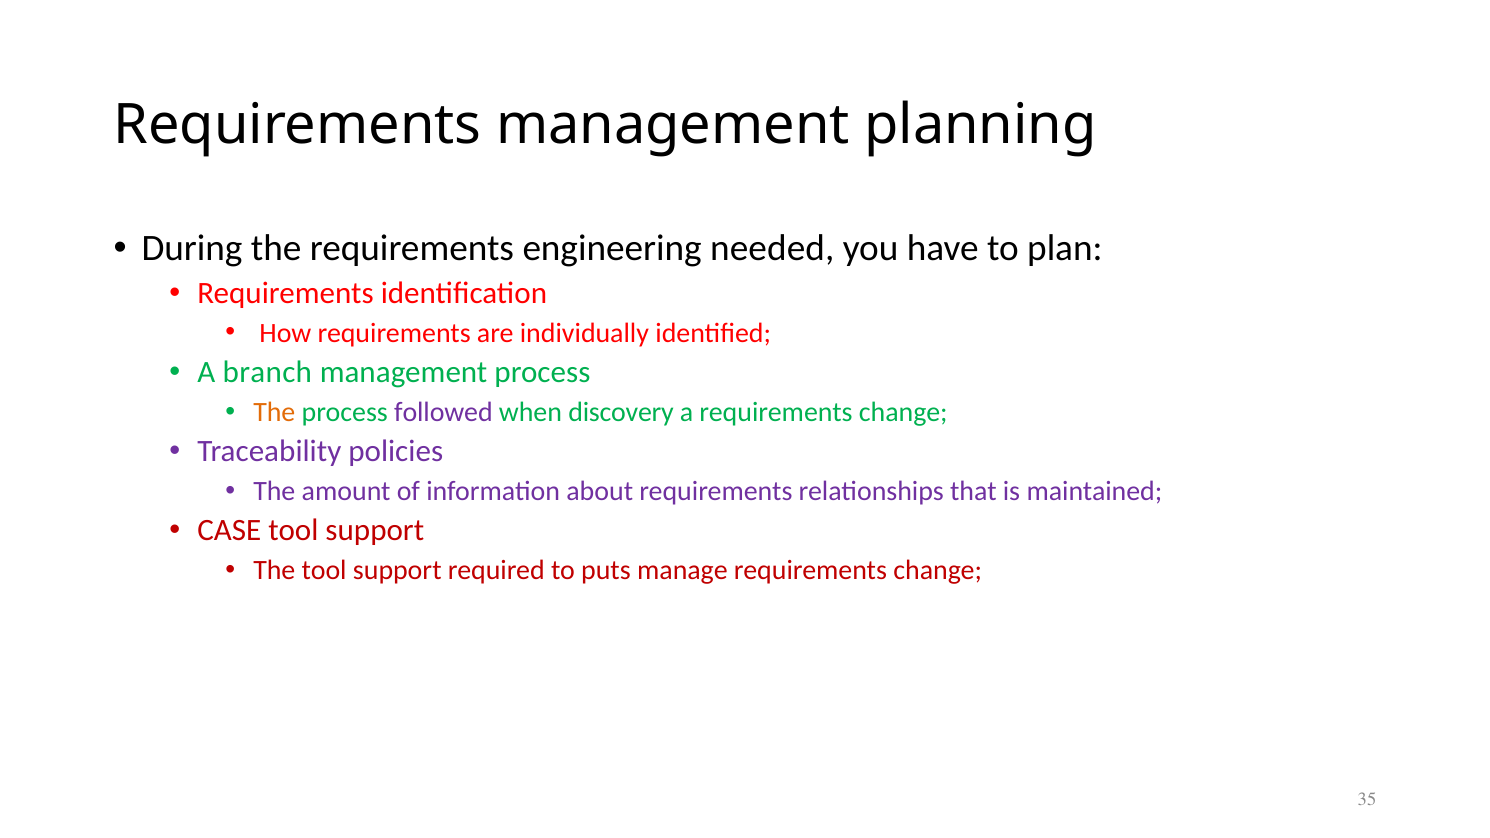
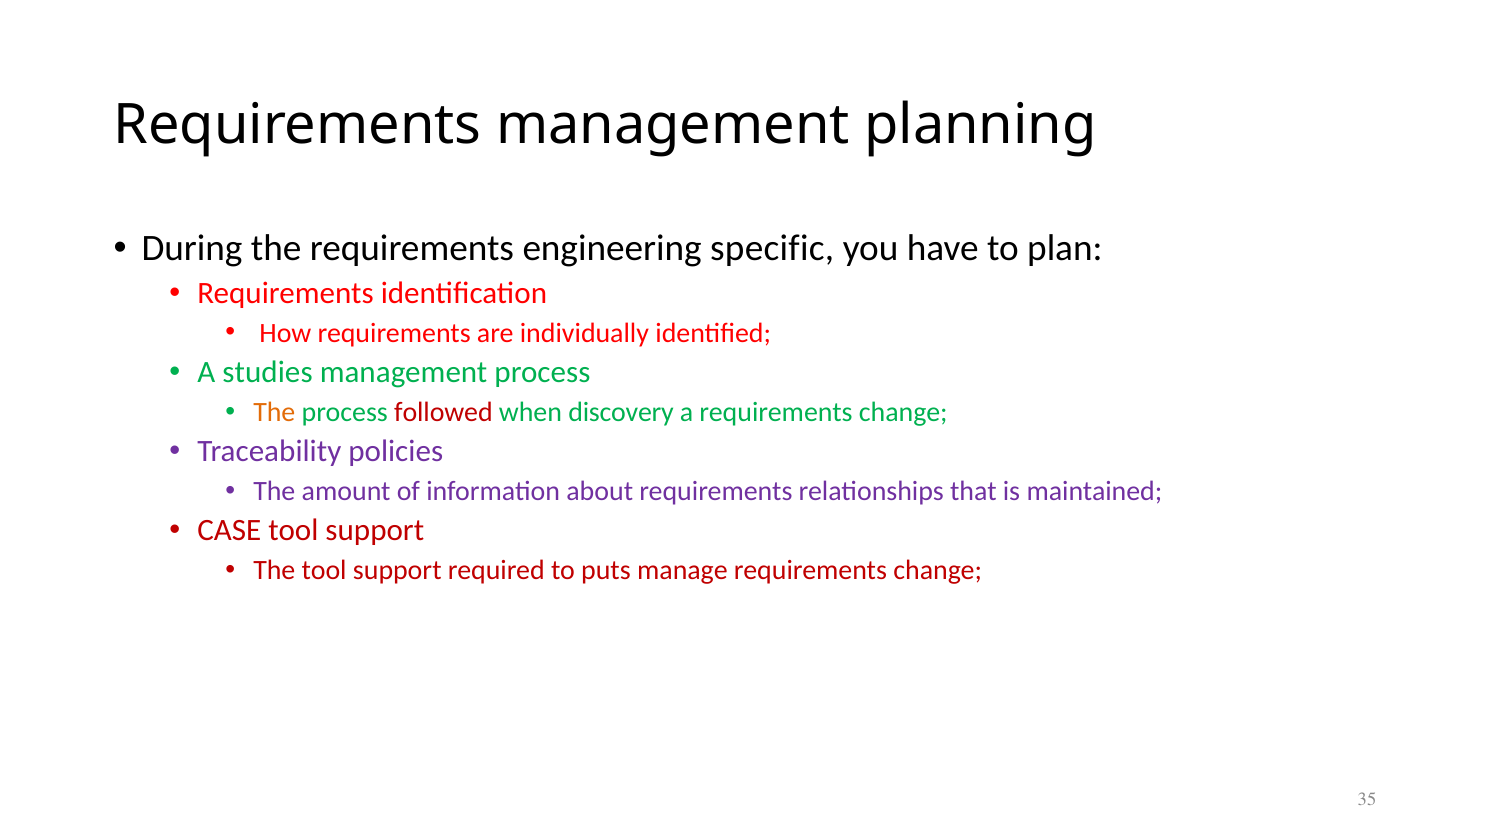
needed: needed -> specific (772, 249)
branch: branch -> studies (267, 372)
followed colour: purple -> red (443, 412)
